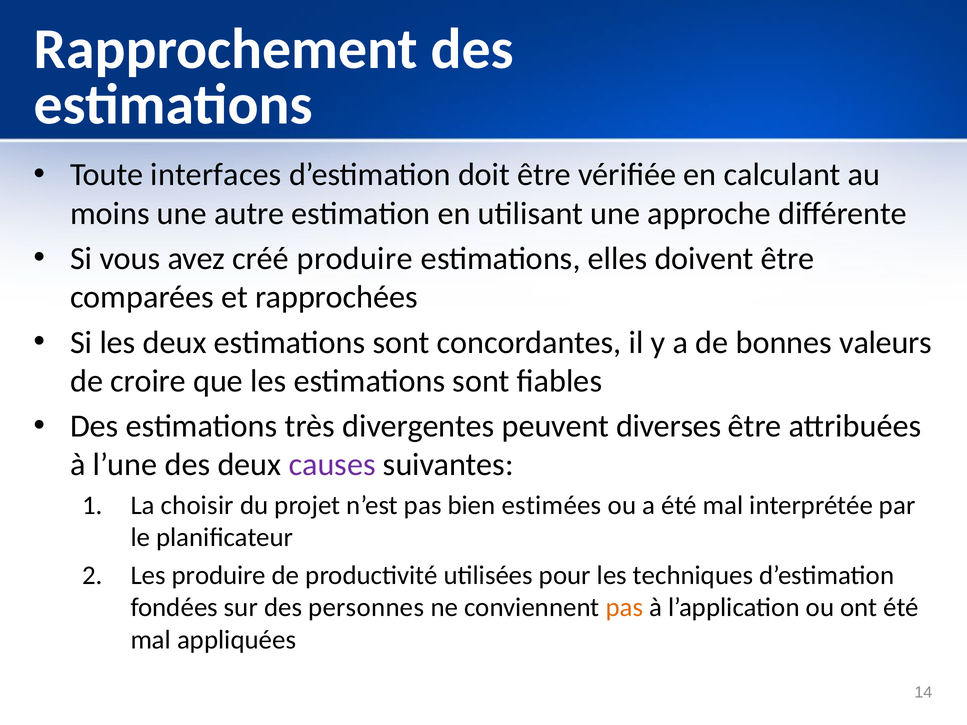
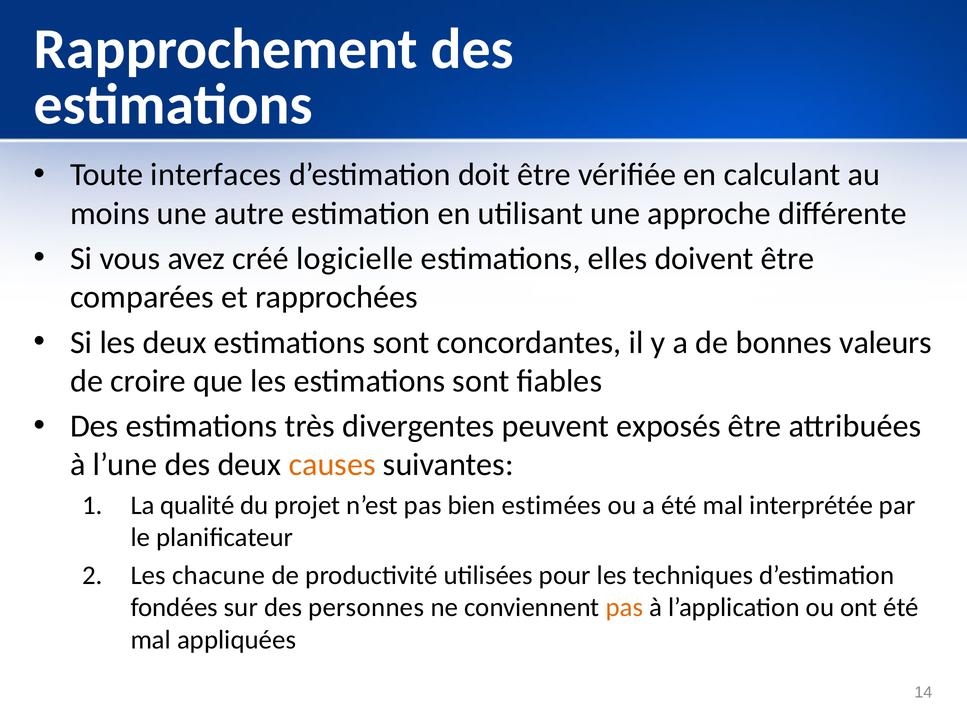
créé produire: produire -> logicielle (355, 259)
diverses: diverses -> exposés (669, 426)
causes colour: purple -> orange (332, 465)
choisir: choisir -> qualité (197, 505)
Les produire: produire -> chacune (219, 575)
